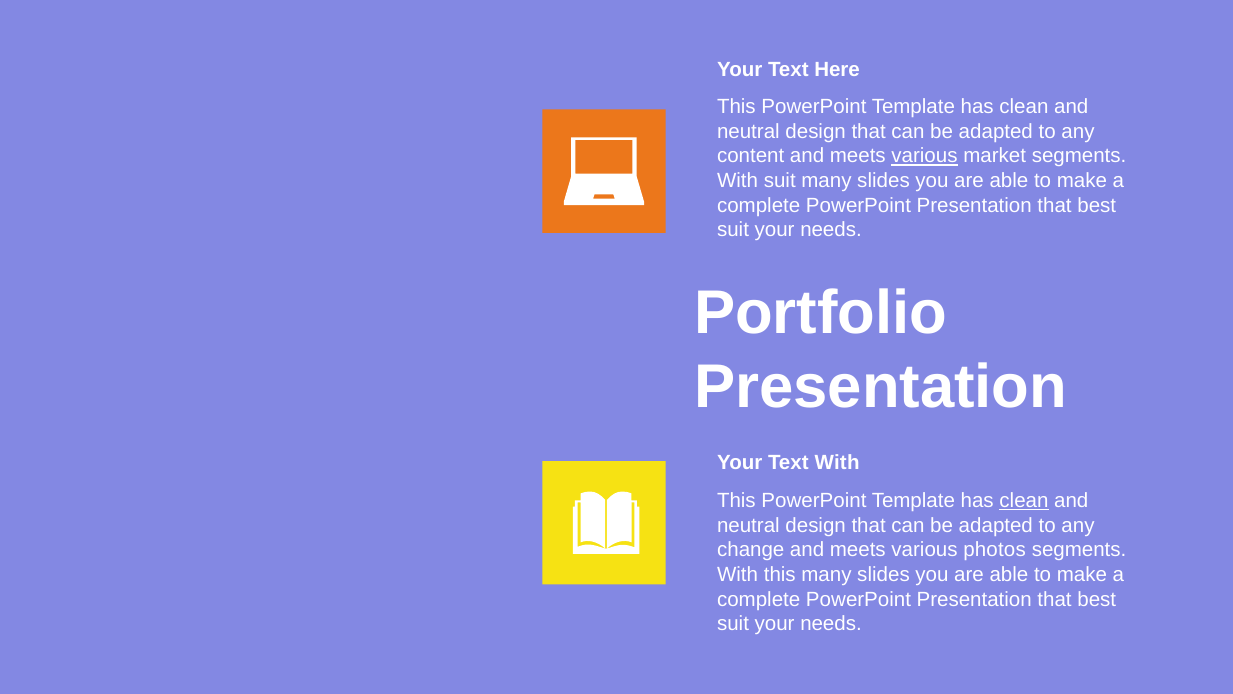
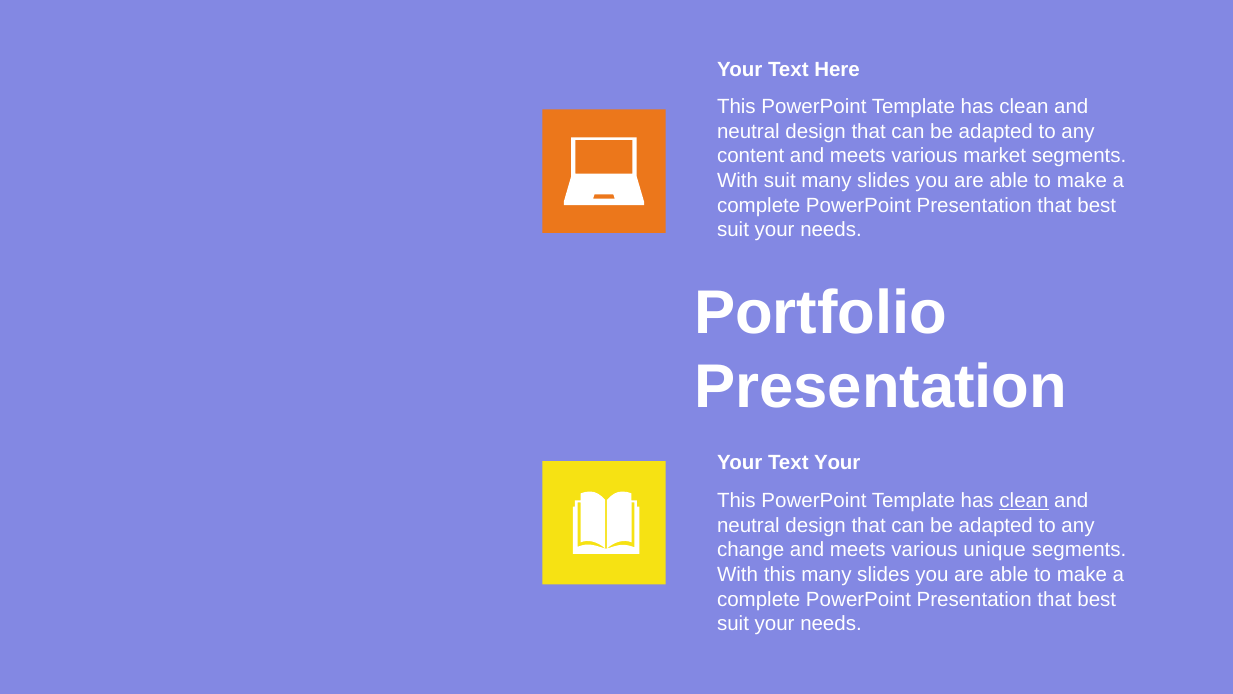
various underline: present -> none (925, 156)
Text With: With -> Your (837, 463)
photos: photos -> unique (995, 550)
